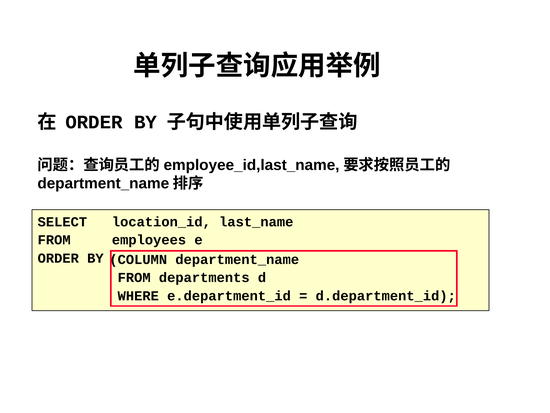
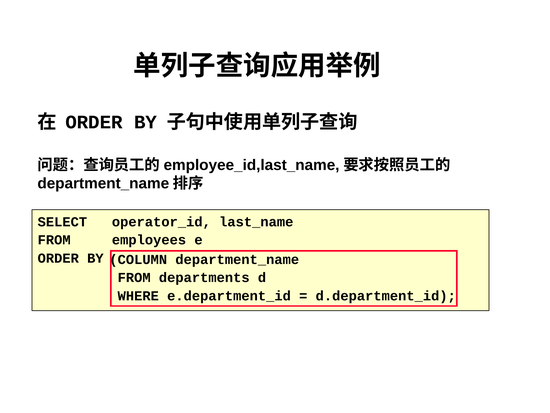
location_id: location_id -> operator_id (161, 222)
